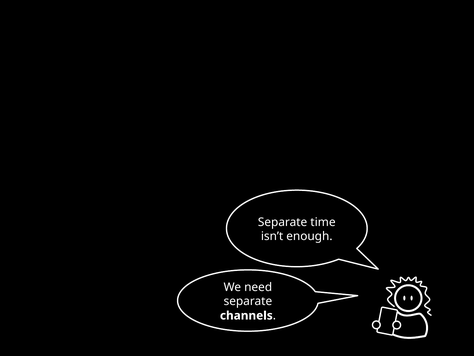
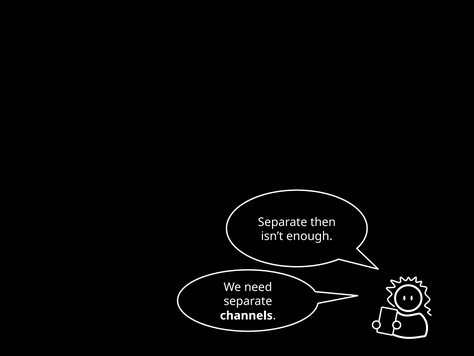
time: time -> then (323, 222)
